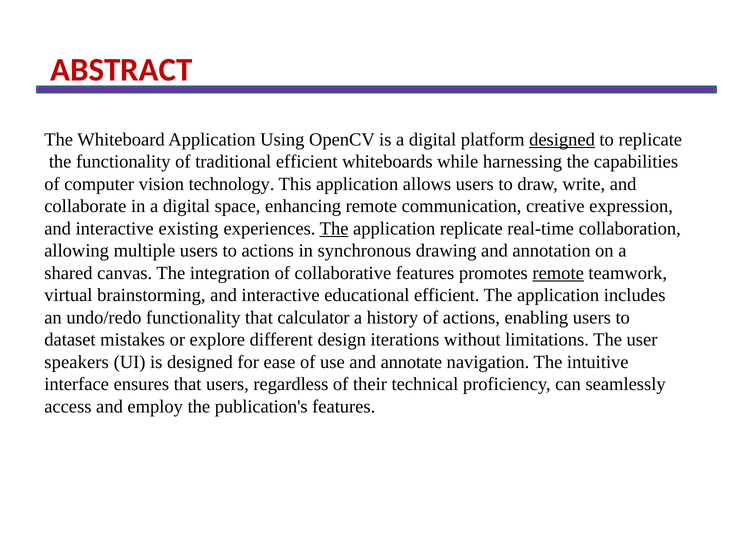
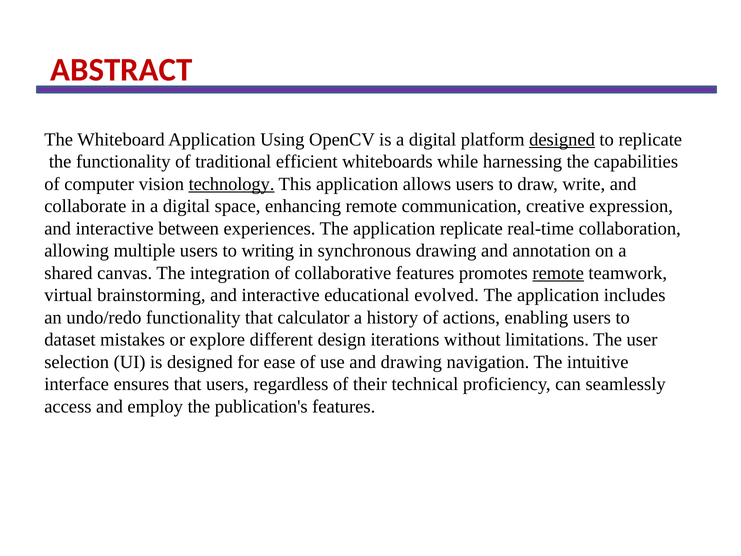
technology underline: none -> present (232, 184)
existing: existing -> between (189, 228)
The underline: present -> none (334, 228)
to actions: actions -> writing (268, 251)
educational efficient: efficient -> evolved (447, 295)
speakers: speakers -> selection (77, 362)
and annotate: annotate -> drawing (411, 362)
